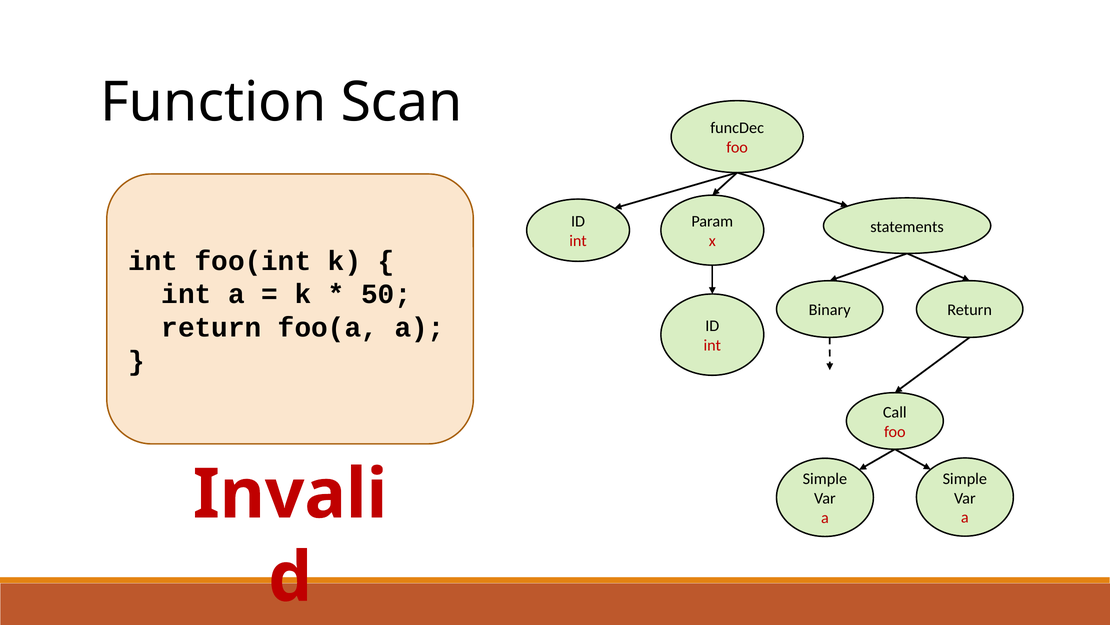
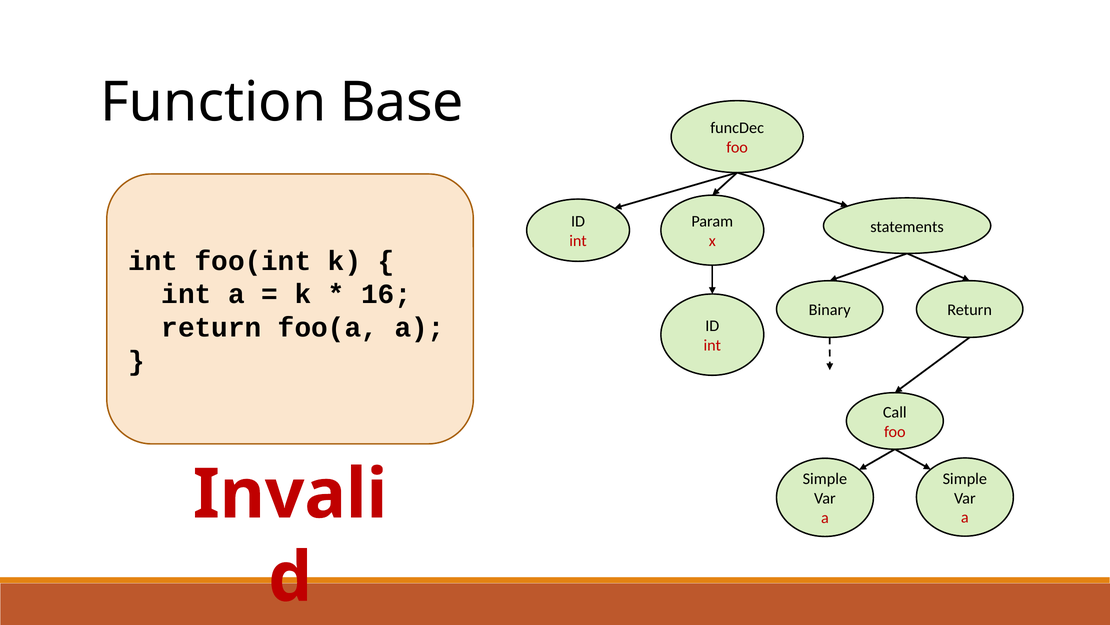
Scan: Scan -> Base (402, 102)
50: 50 -> 16 (386, 294)
